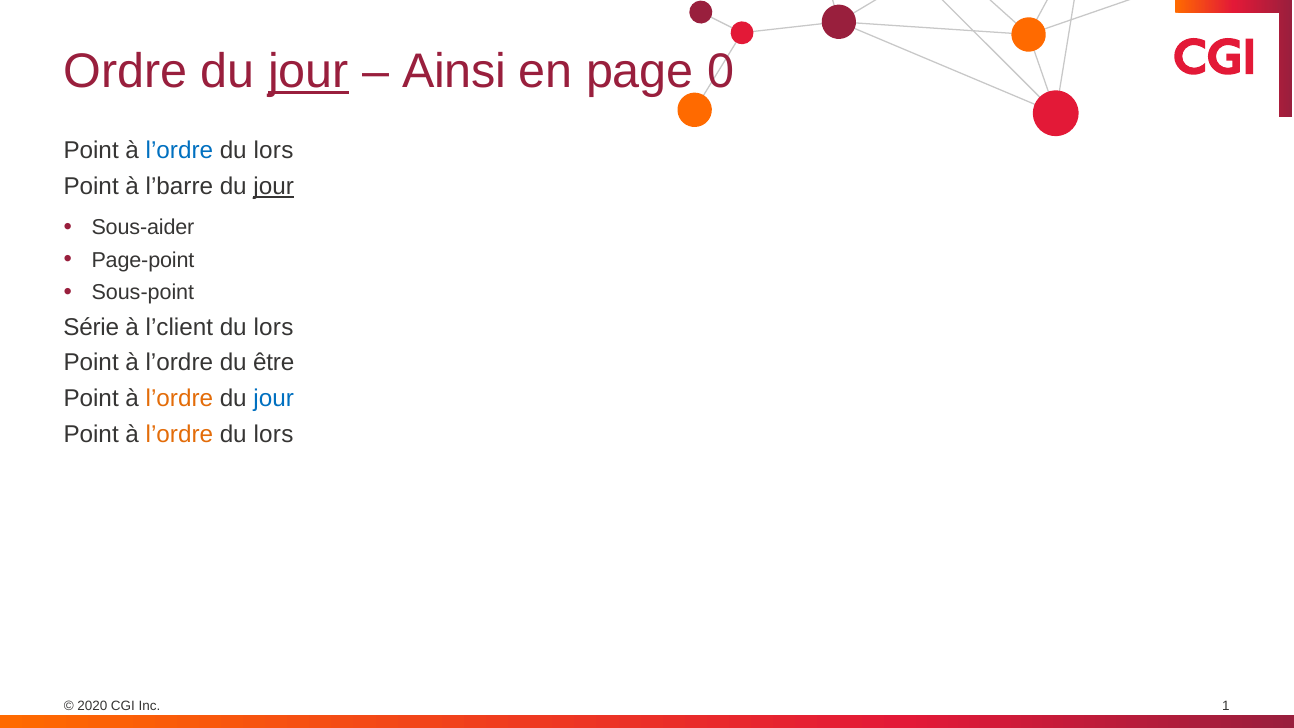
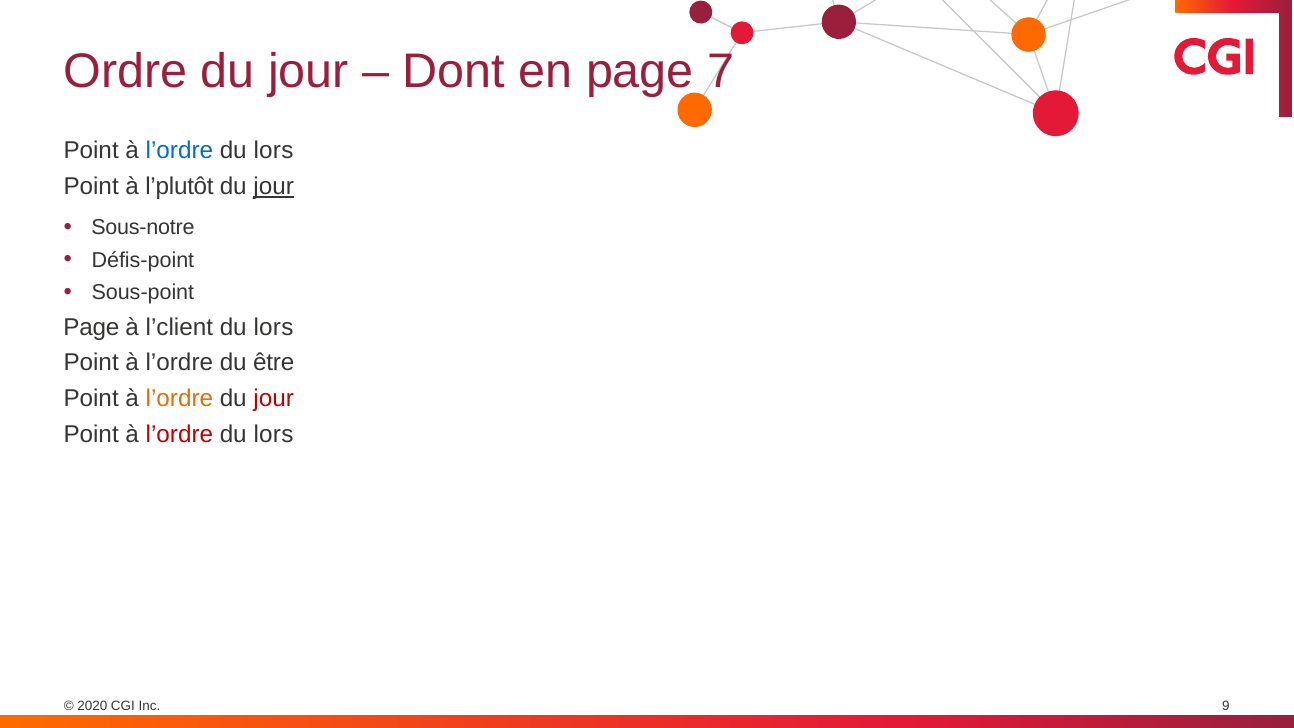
jour underline: present -> none (309, 72)
Ainsi: Ainsi -> Dont (454, 72)
0: 0 -> 7 (721, 72)
l’barre: l’barre -> l’plutôt (180, 187)
Sous-aider: Sous-aider -> Sous-notre (143, 227)
Page-point: Page-point -> Défis-point (143, 260)
Série: Série -> Page (91, 327)
jour colour: blue -> red (274, 399)
l’ordre colour: orange -> red (179, 435)
1: 1 -> 9 (1226, 706)
